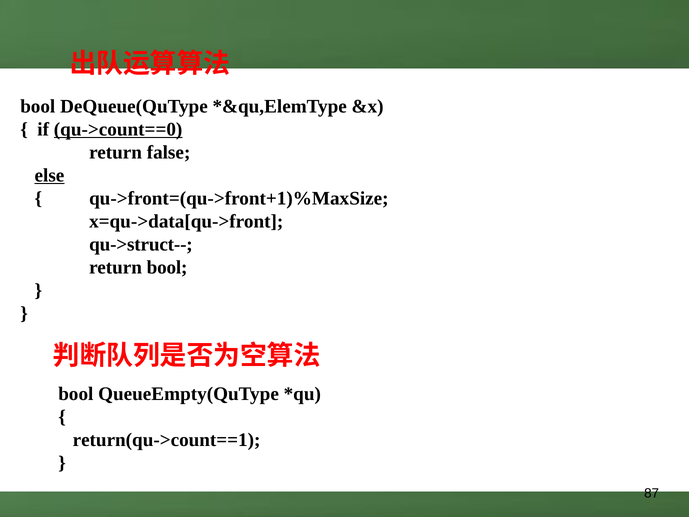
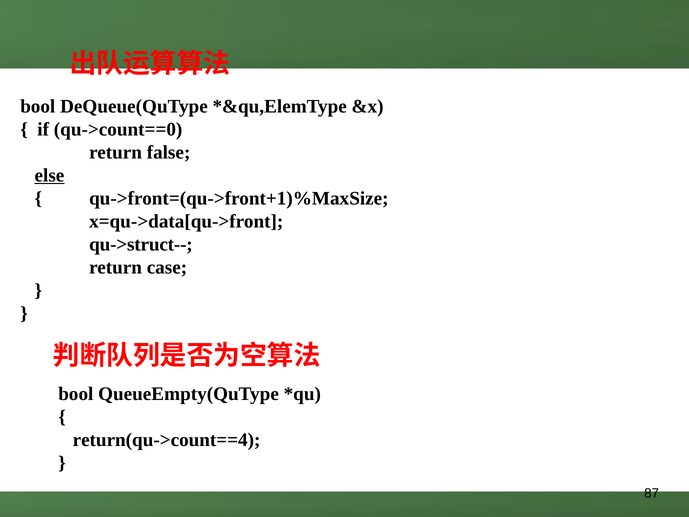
qu->count==0 underline: present -> none (118, 129)
return bool: bool -> case (167, 267)
return(qu->count==1: return(qu->count==1 -> return(qu->count==4 (167, 440)
